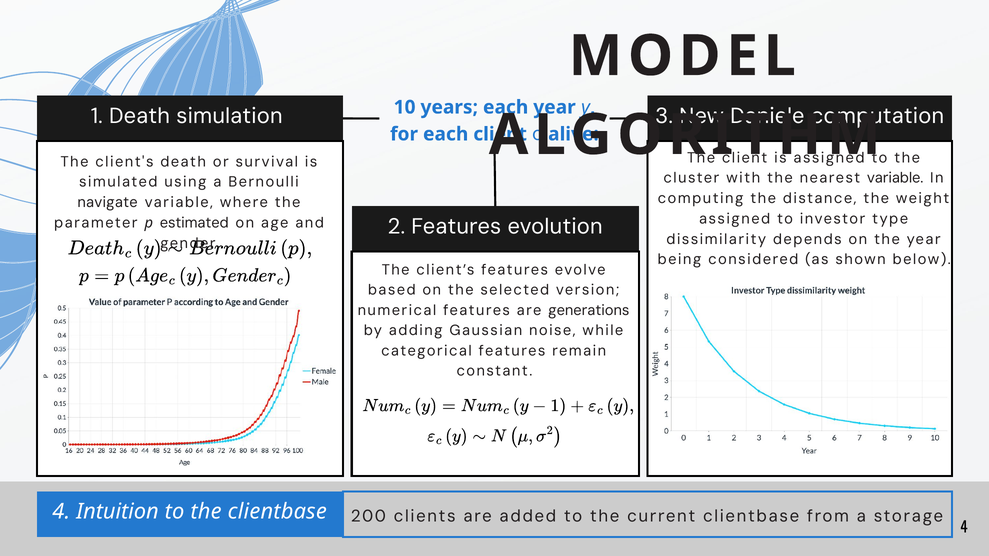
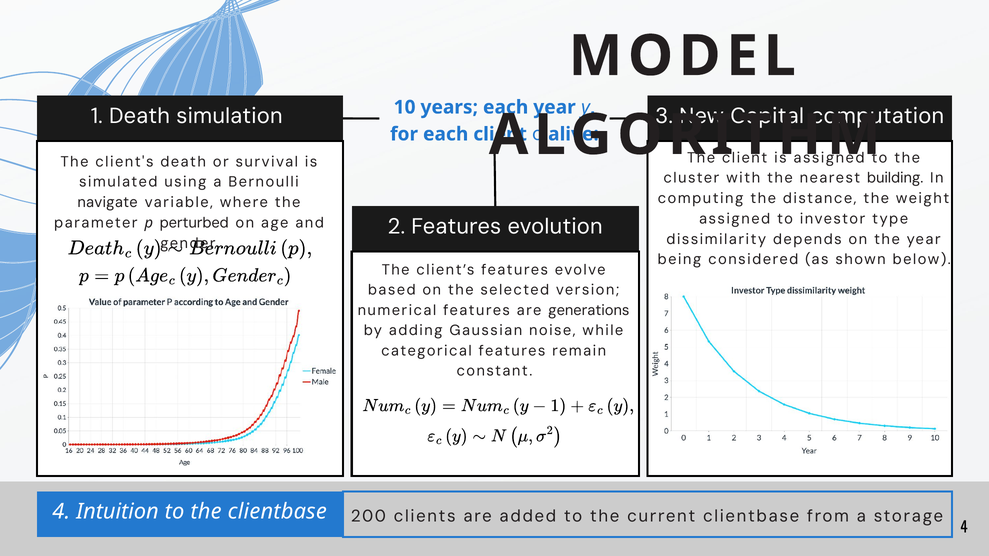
Daniele: Daniele -> Capital (767, 116)
variable: variable -> building (895, 178)
estimated: estimated -> perturbed (194, 223)
